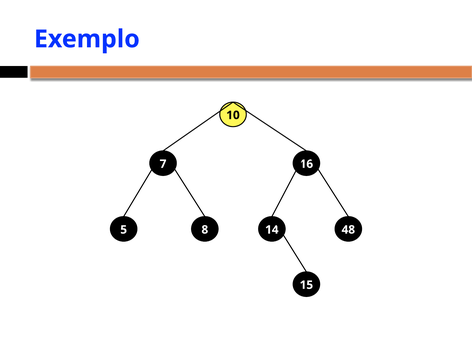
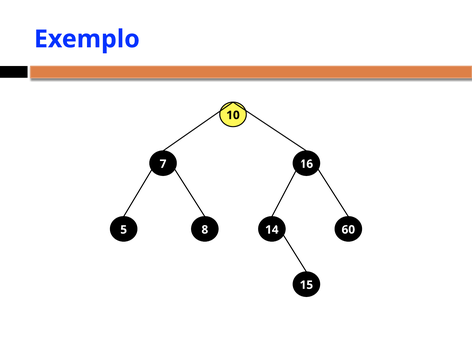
48: 48 -> 60 (348, 230)
